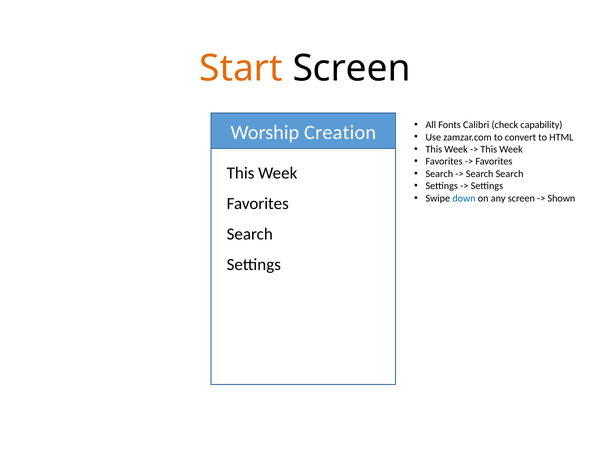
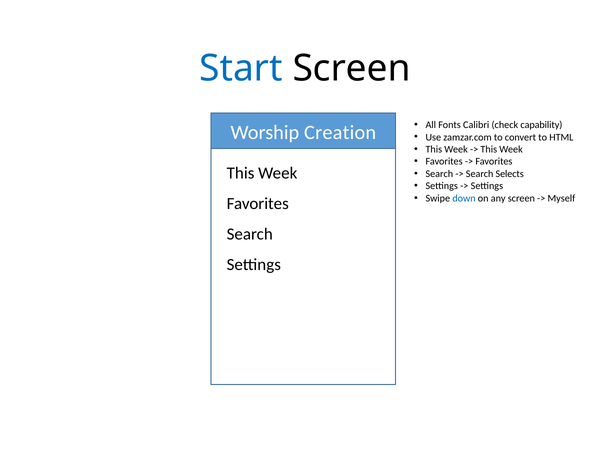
Start colour: orange -> blue (241, 68)
Search Search: Search -> Selects (510, 174)
Shown: Shown -> Myself (561, 198)
